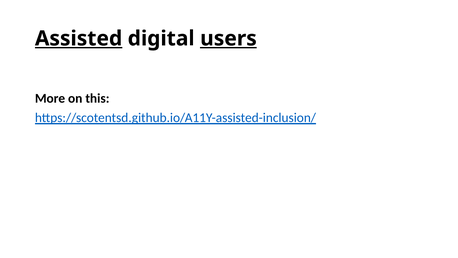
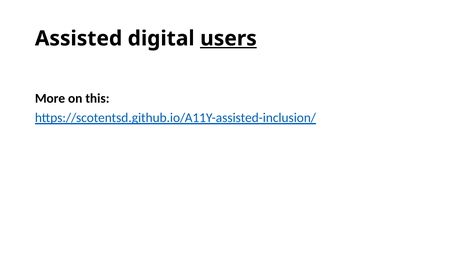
Assisted underline: present -> none (79, 38)
